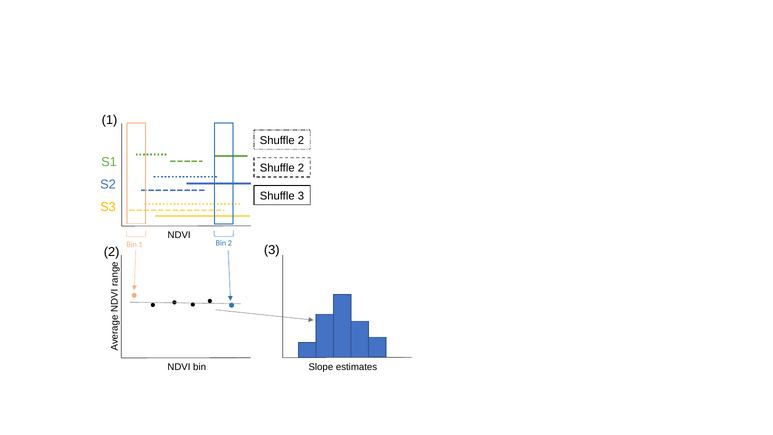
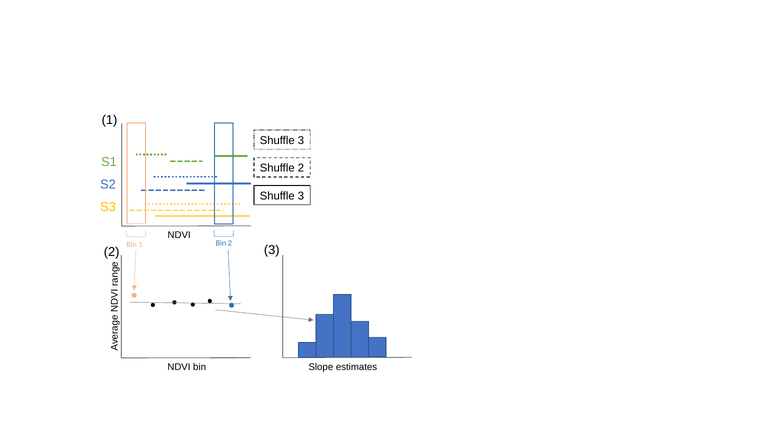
2: 2 -> 3 (301, 140)
